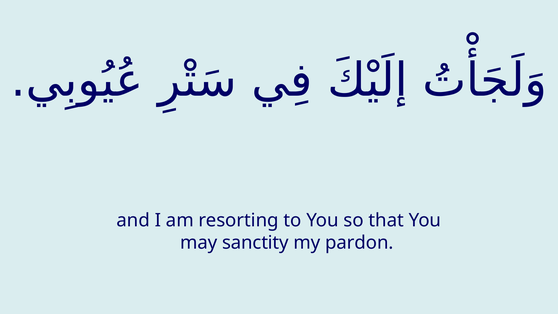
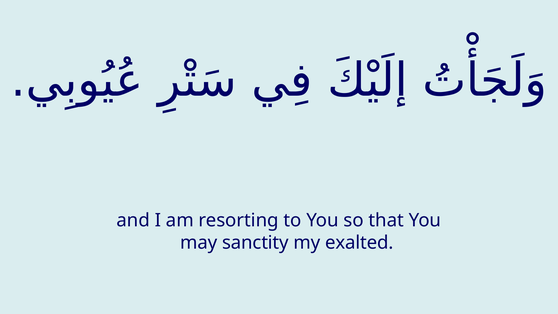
pardon: pardon -> exalted (359, 243)
